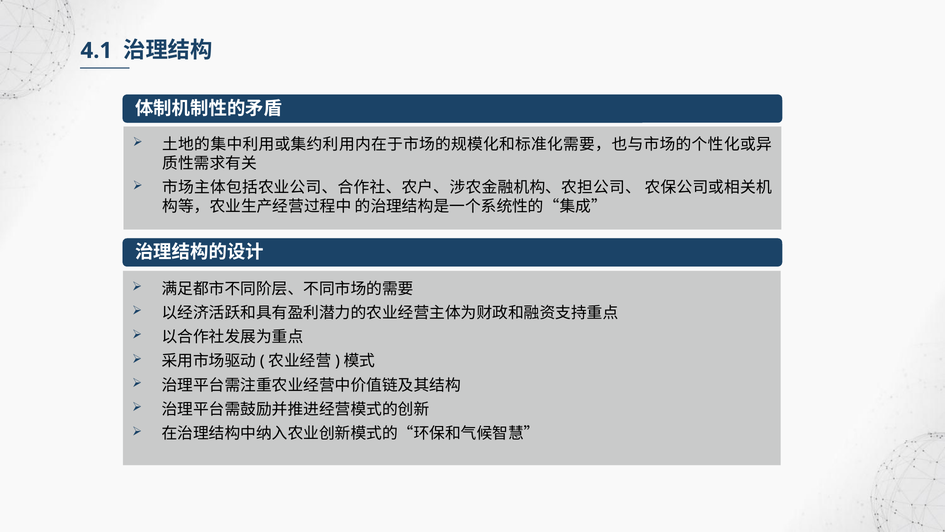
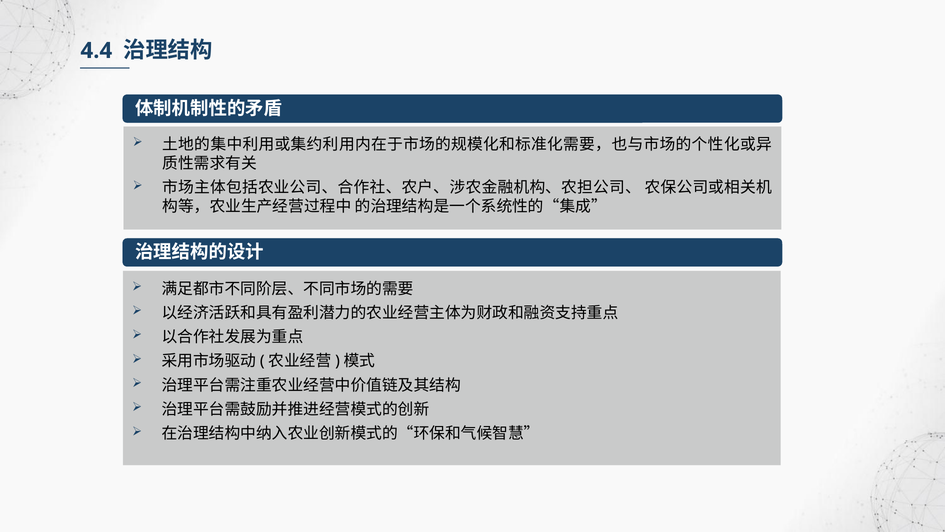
4.1: 4.1 -> 4.4 (96, 50)
